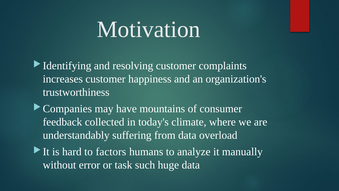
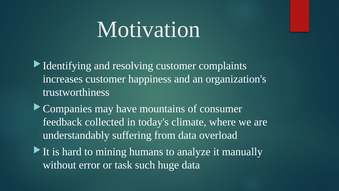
factors: factors -> mining (111, 152)
